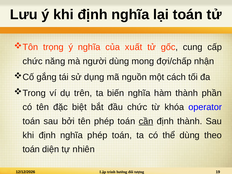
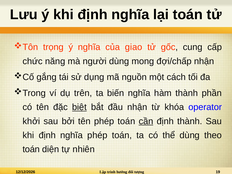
xuất: xuất -> giao (134, 47)
biệt underline: none -> present (79, 107)
đầu chức: chức -> nhận (137, 107)
toán: toán -> khởi (31, 121)
